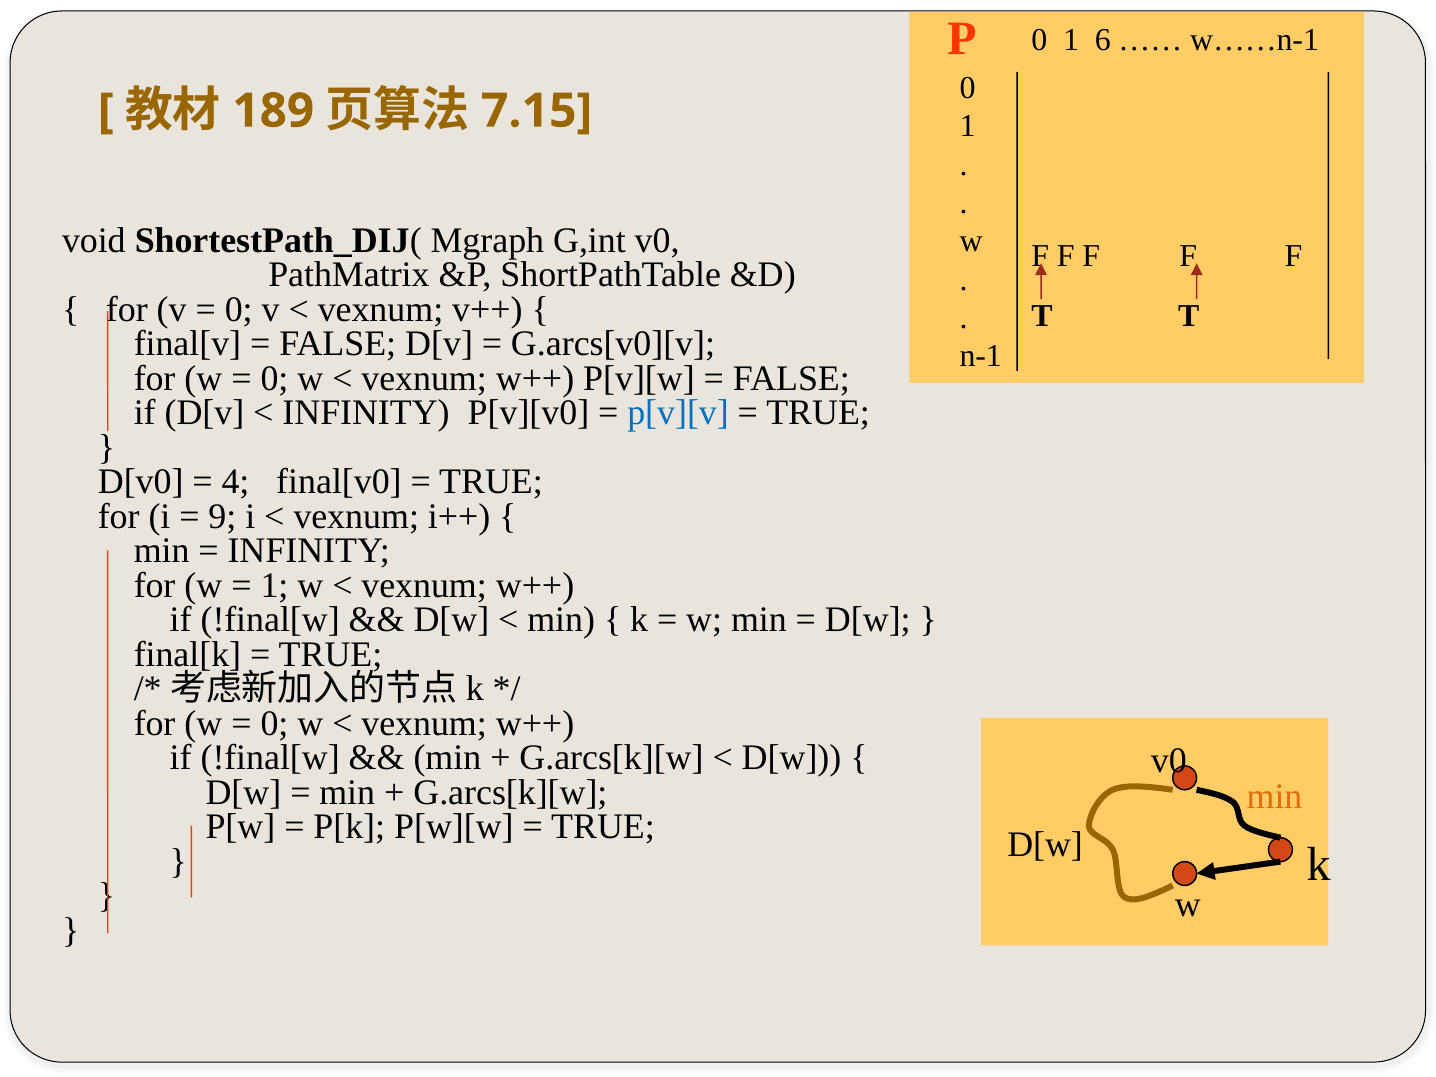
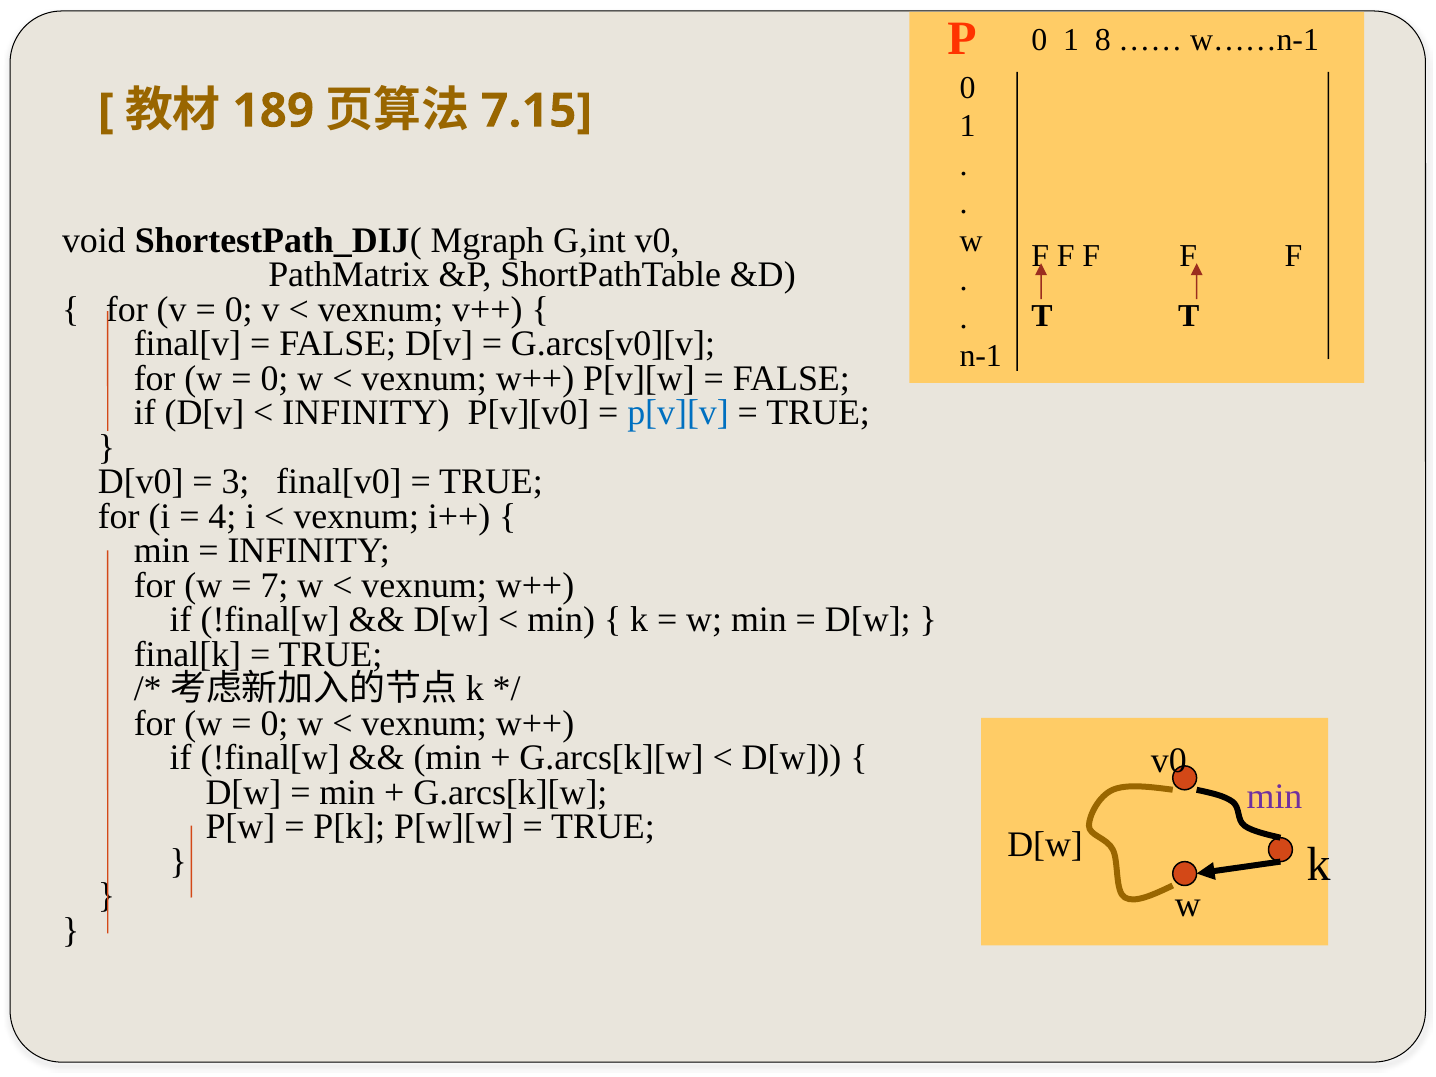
6: 6 -> 8 (1103, 40)
4: 4 -> 3 (235, 482)
9: 9 -> 4 (222, 516)
1: 1 -> 7 (274, 585)
min colour: orange -> purple (1275, 797)
